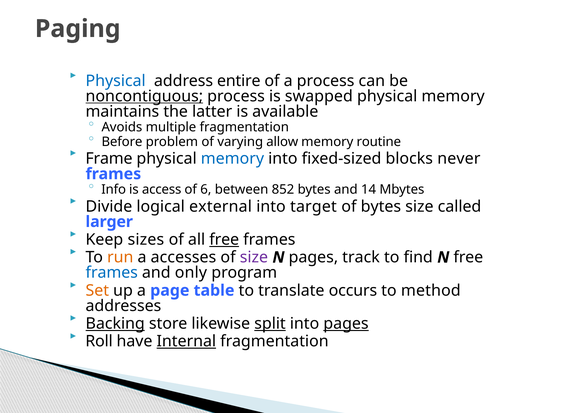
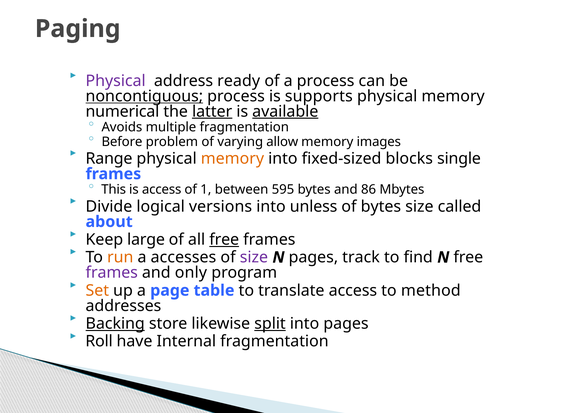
Physical colour: blue -> purple (116, 81)
entire: entire -> ready (239, 81)
swapped: swapped -> supports (319, 96)
maintains: maintains -> numerical (122, 111)
latter underline: none -> present (212, 111)
available underline: none -> present (285, 111)
routine: routine -> images (379, 142)
Frame: Frame -> Range (109, 159)
memory colour: blue -> orange (232, 159)
never: never -> single (459, 159)
Info: Info -> This (114, 190)
6: 6 -> 1 (206, 190)
852: 852 -> 595 (283, 190)
14: 14 -> 86 (369, 190)
external: external -> versions (221, 206)
target: target -> unless (314, 206)
larger: larger -> about (109, 222)
sizes: sizes -> large (146, 240)
frames colour: blue -> purple (112, 273)
translate occurs: occurs -> access (353, 290)
pages underline: present -> none (346, 324)
Internal underline: present -> none (186, 341)
